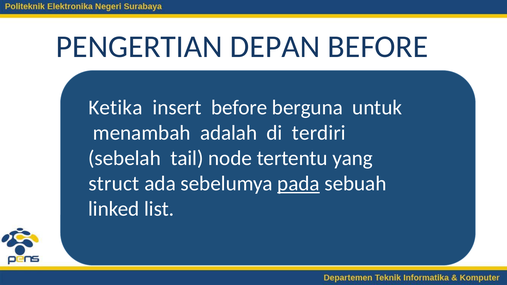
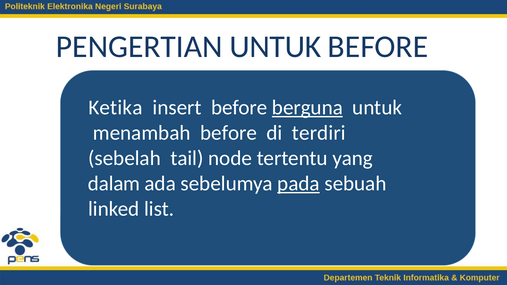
PENGERTIAN DEPAN: DEPAN -> UNTUK (275, 47)
berguna underline: none -> present (307, 108)
menambah adalah: adalah -> before (229, 133)
struct: struct -> dalam (114, 184)
